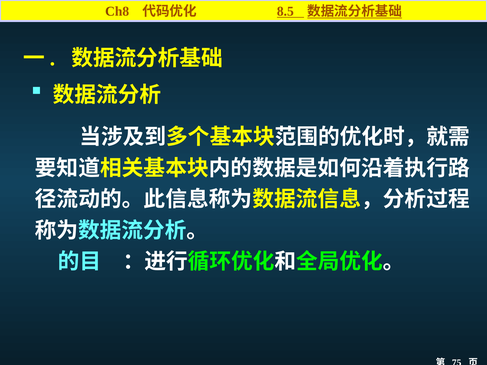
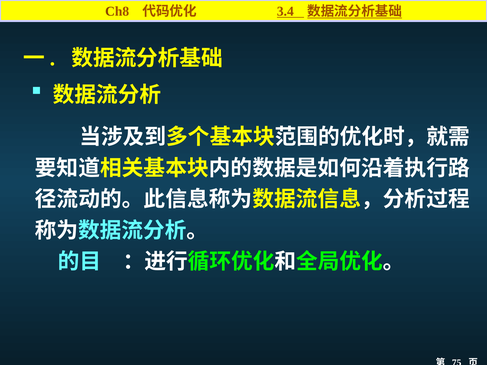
8.5: 8.5 -> 3.4 (285, 11)
